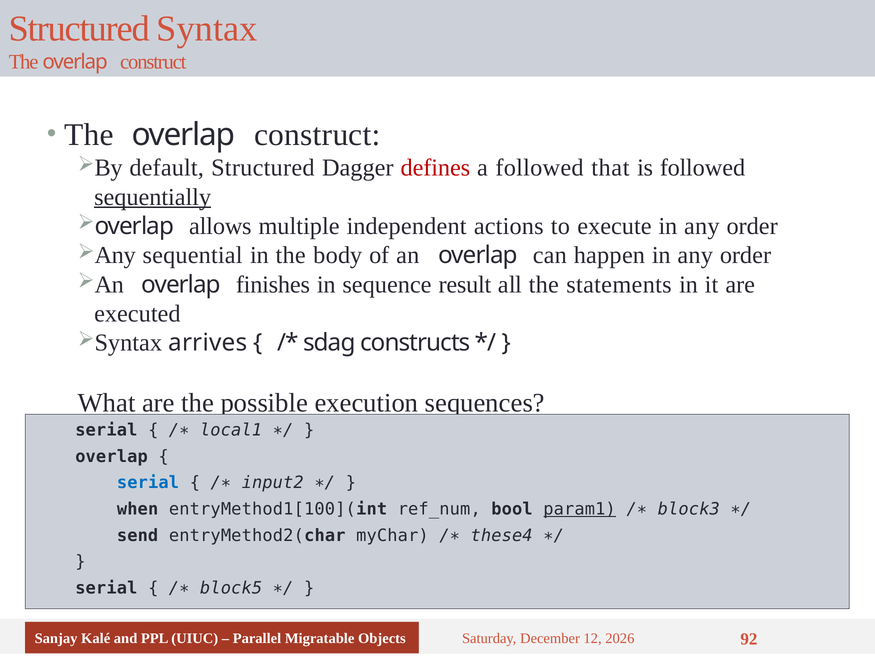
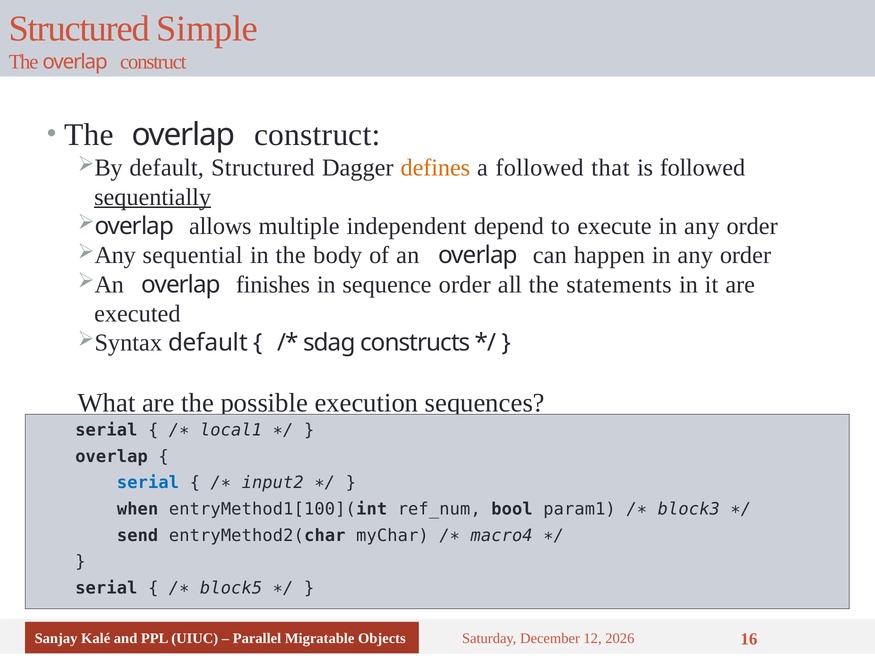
Syntax: Syntax -> Simple (207, 29)
defines colour: red -> orange (435, 168)
actions: actions -> depend (509, 226)
sequence result: result -> order (465, 285)
arrives: arrives -> default (208, 343)
param1 underline: present -> none (580, 509)
these4: these4 -> macro4 (502, 536)
92: 92 -> 16 (749, 640)
